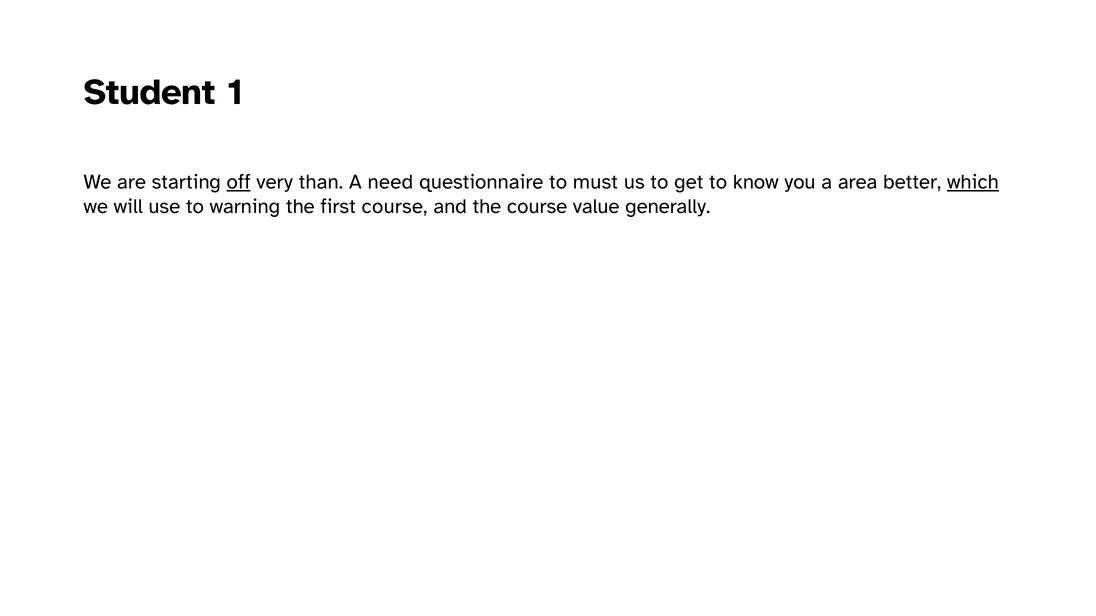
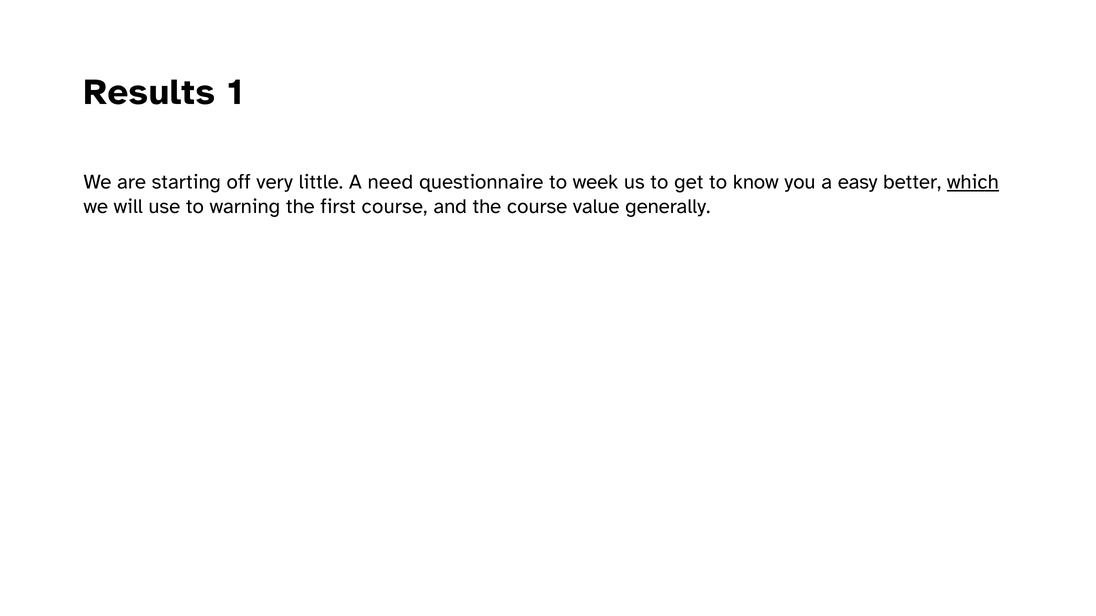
Student: Student -> Results (149, 92)
off underline: present -> none (239, 182)
than: than -> little (321, 182)
must: must -> week (596, 182)
area: area -> easy (858, 182)
